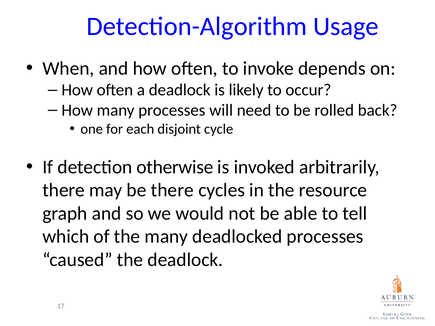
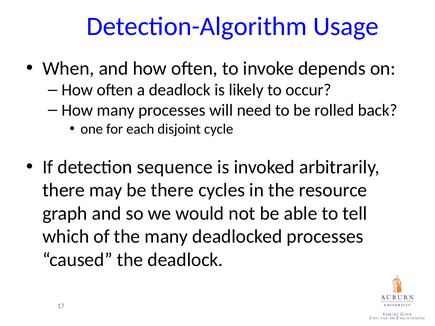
otherwise: otherwise -> sequence (175, 167)
